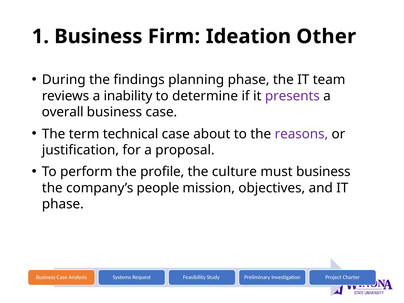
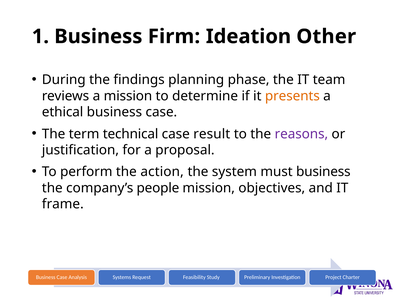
a inability: inability -> mission (128, 96)
presents colour: purple -> orange (292, 96)
overall: overall -> ethical (63, 112)
about: about -> result (212, 134)
profile: profile -> action (162, 172)
culture: culture -> system (234, 172)
phase: phase -> frame (63, 204)
